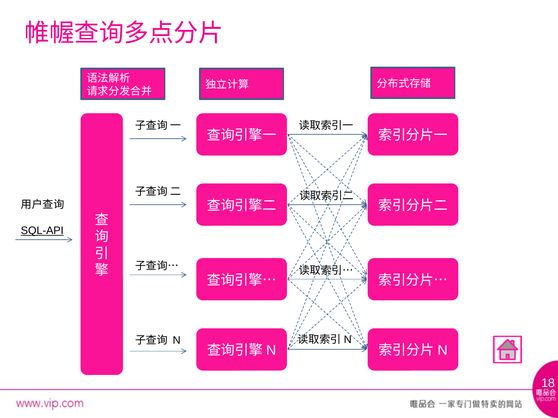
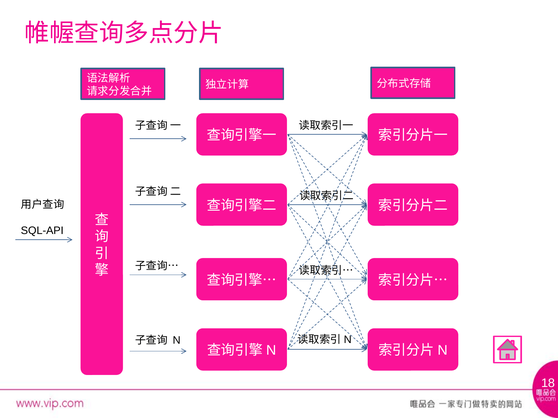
SQL-API underline: present -> none (42, 231)
